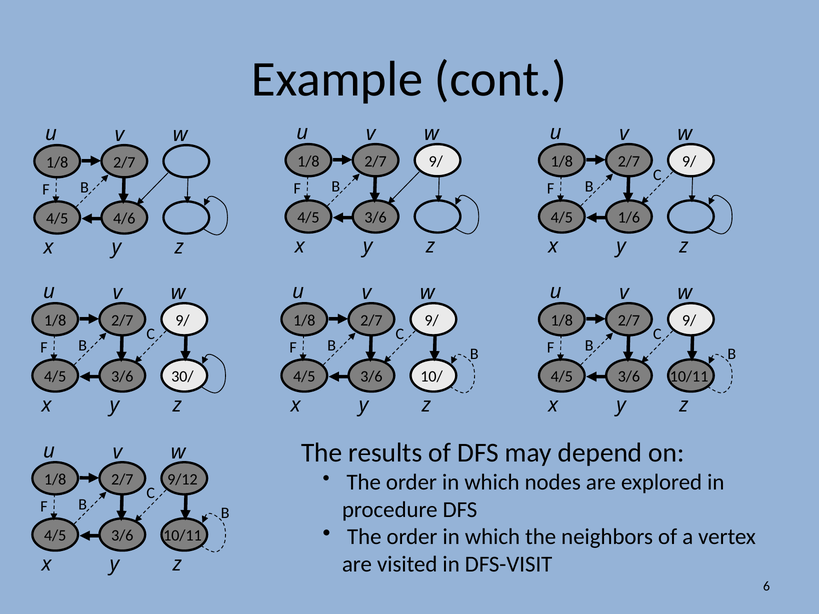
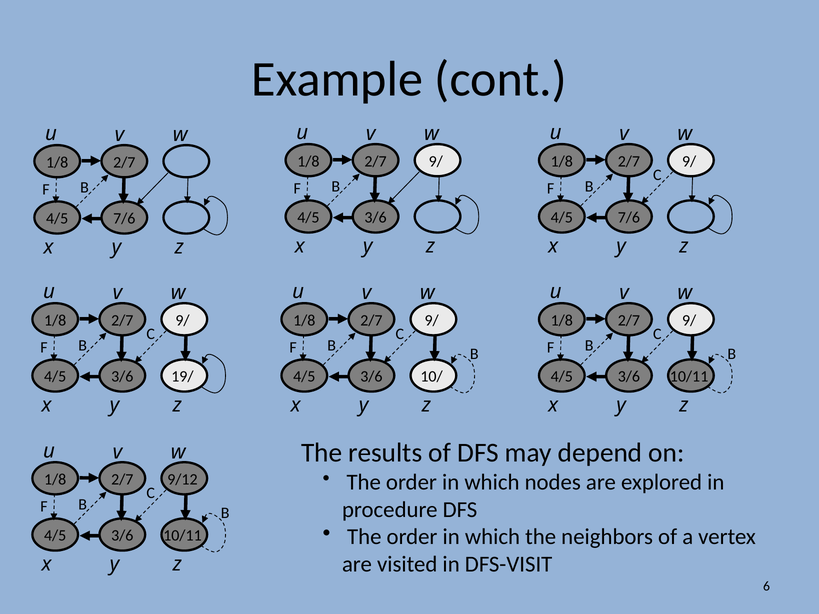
1/6: 1/6 -> 7/6 (629, 218)
4/6: 4/6 -> 7/6 (124, 219)
30/: 30/ -> 19/ (182, 377)
